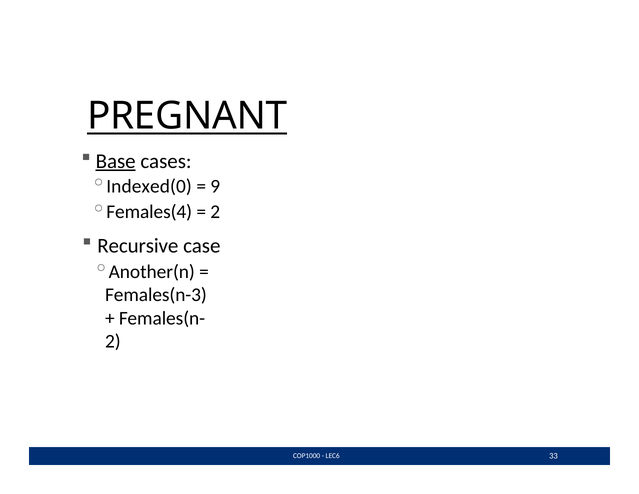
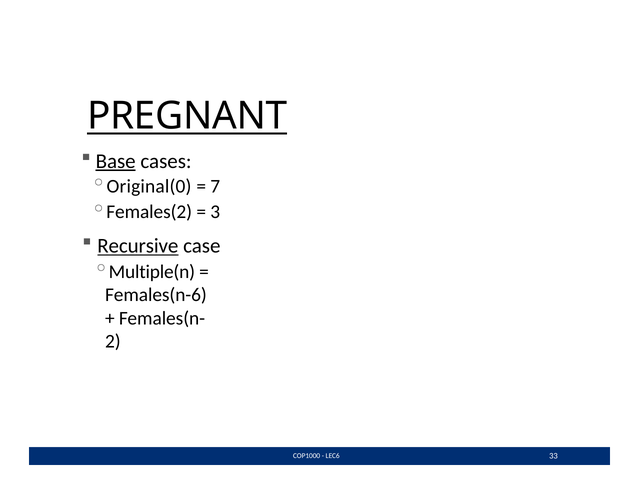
Indexed(0: Indexed(0 -> Original(0 (149, 186)
9: 9 -> 7 (215, 186)
Females(4: Females(4 -> Females(2 (149, 212)
2: 2 -> 3 (215, 212)
Recursive underline: none -> present (138, 246)
Another(n: Another(n -> Multiple(n (152, 272)
Females(n-3: Females(n-3 -> Females(n-6 (156, 295)
